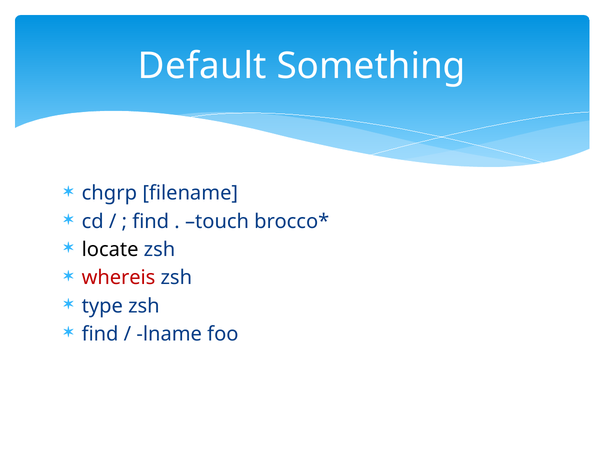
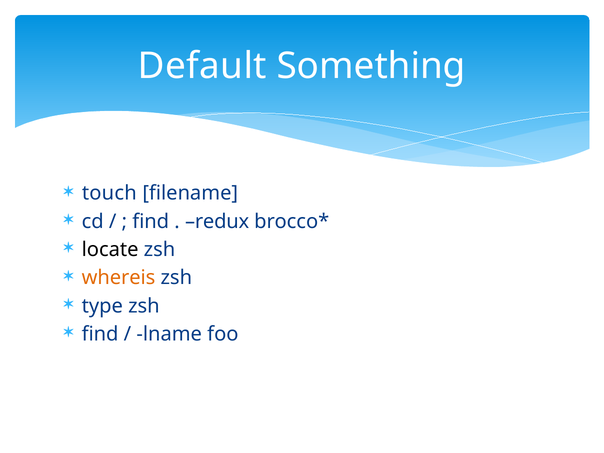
chgrp: chgrp -> touch (109, 193)
touch: touch -> redux (217, 221)
whereis colour: red -> orange (118, 278)
